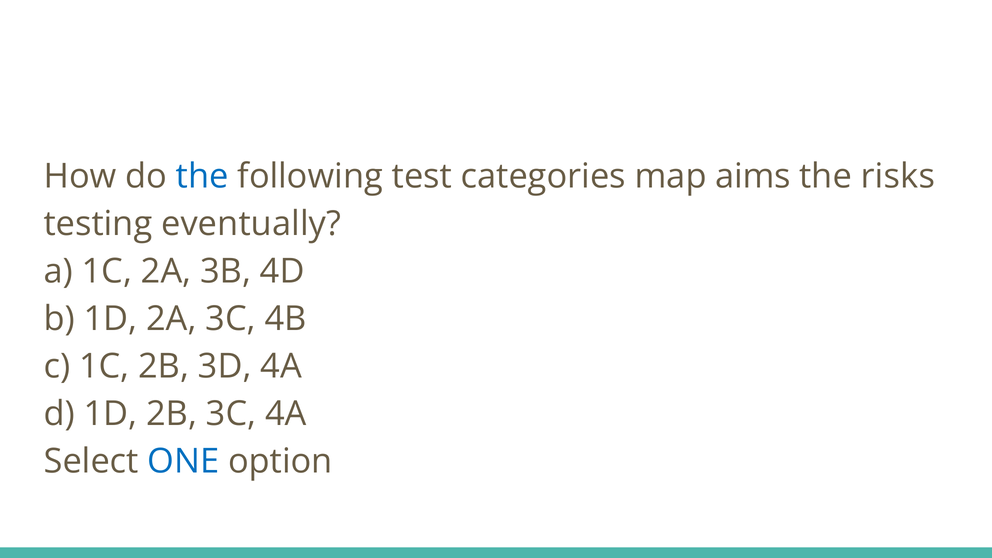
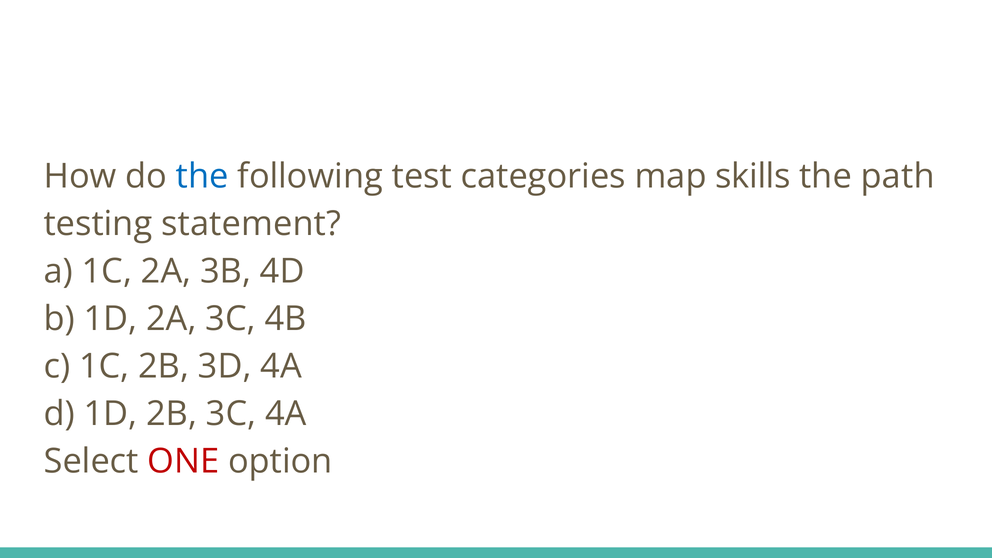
aims: aims -> skills (753, 177)
risks: risks -> path (898, 177)
eventually: eventually -> statement (251, 224)
ONE colour: blue -> red (183, 461)
